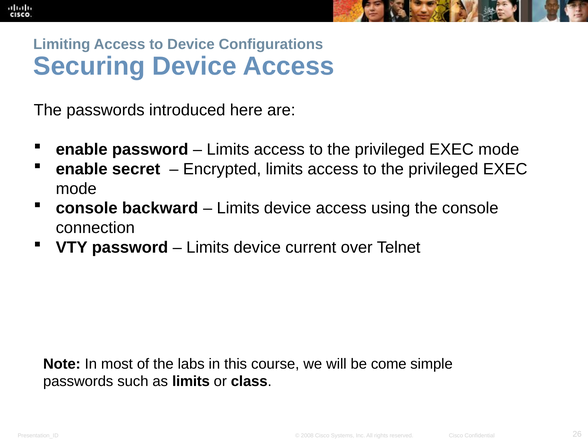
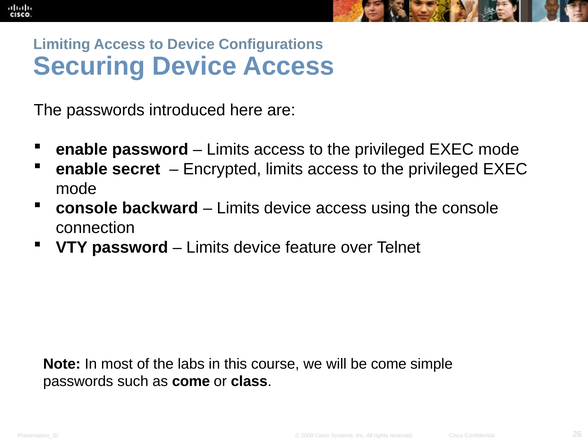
current: current -> feature (311, 247)
as limits: limits -> come (191, 381)
